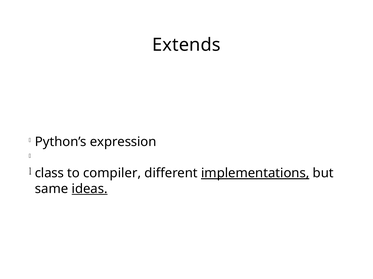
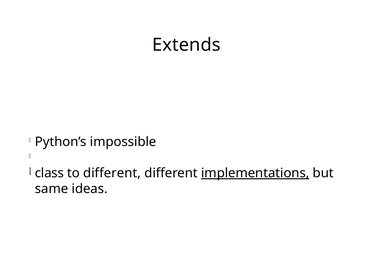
expression: expression -> impossible (123, 142)
to compiler: compiler -> different (112, 174)
ideas underline: present -> none (90, 189)
